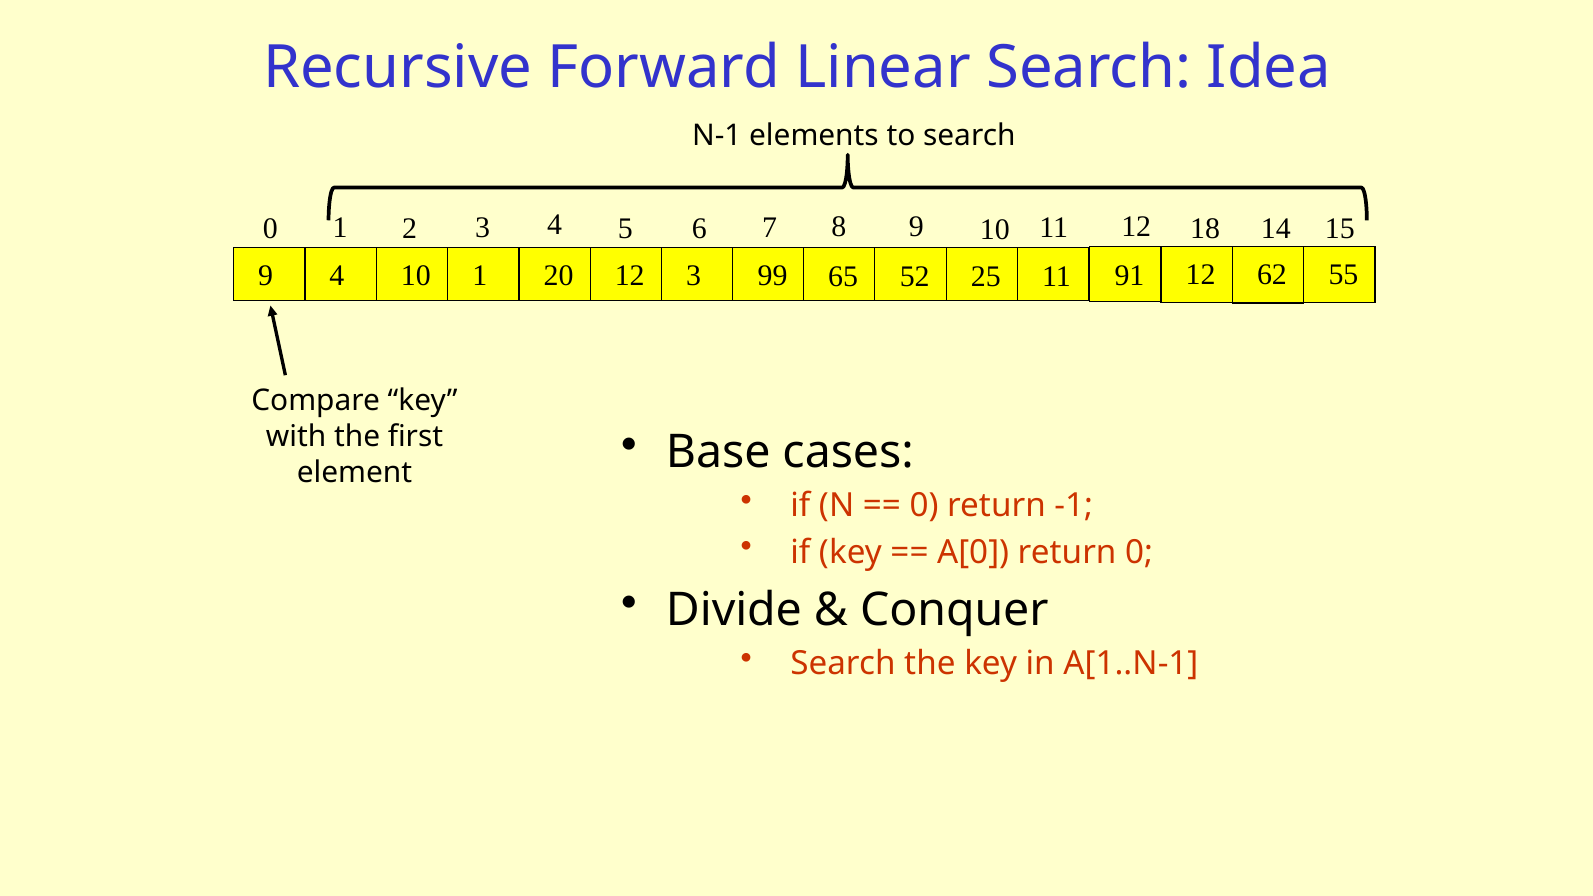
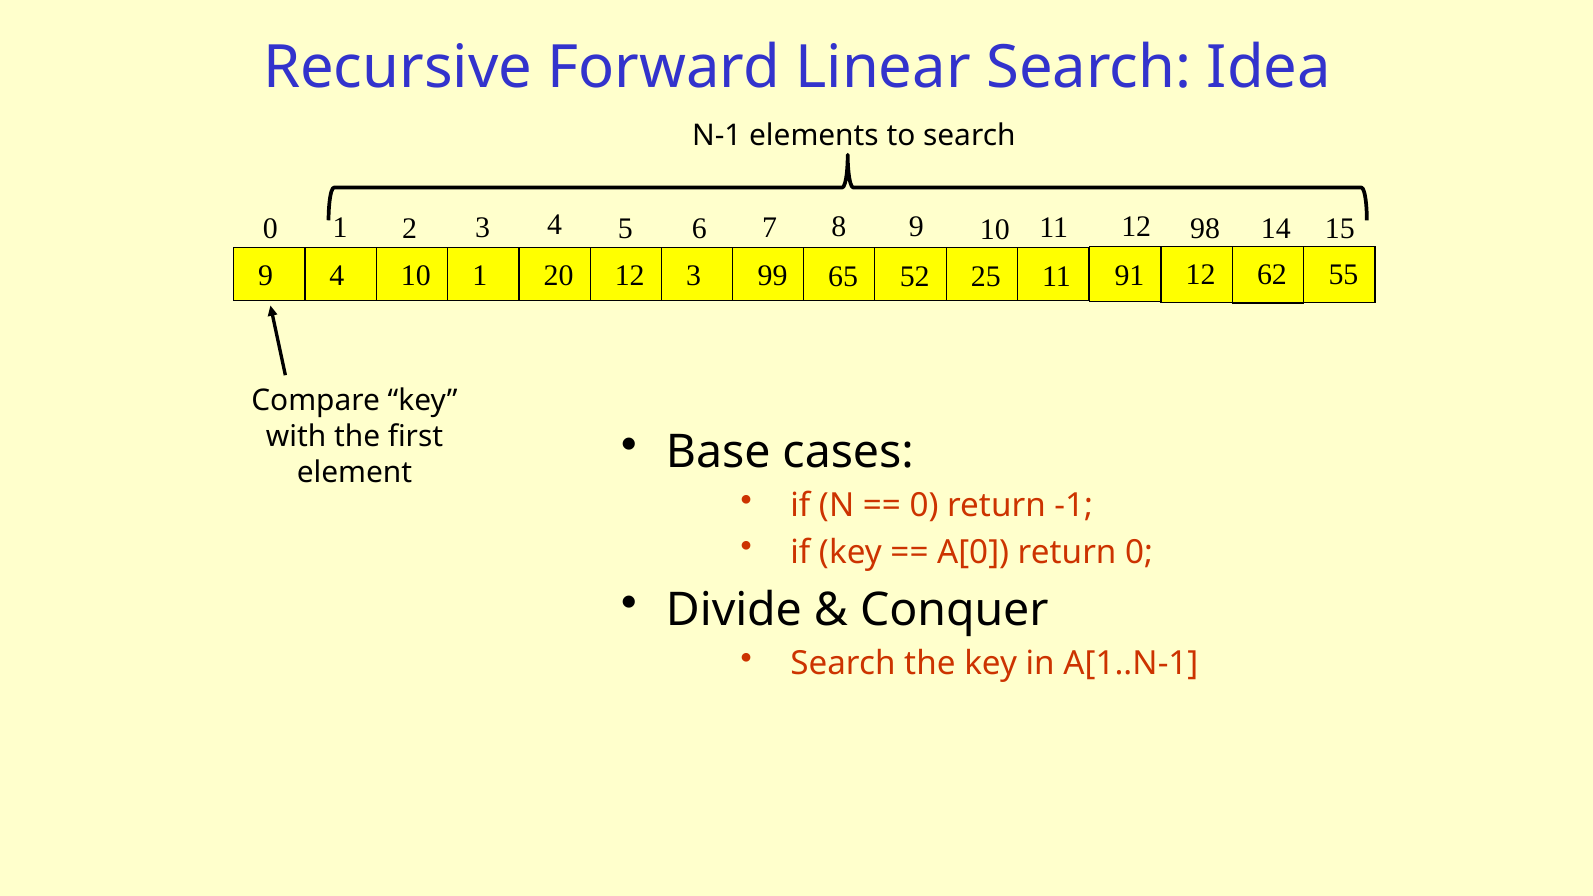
18: 18 -> 98 (1205, 228)
